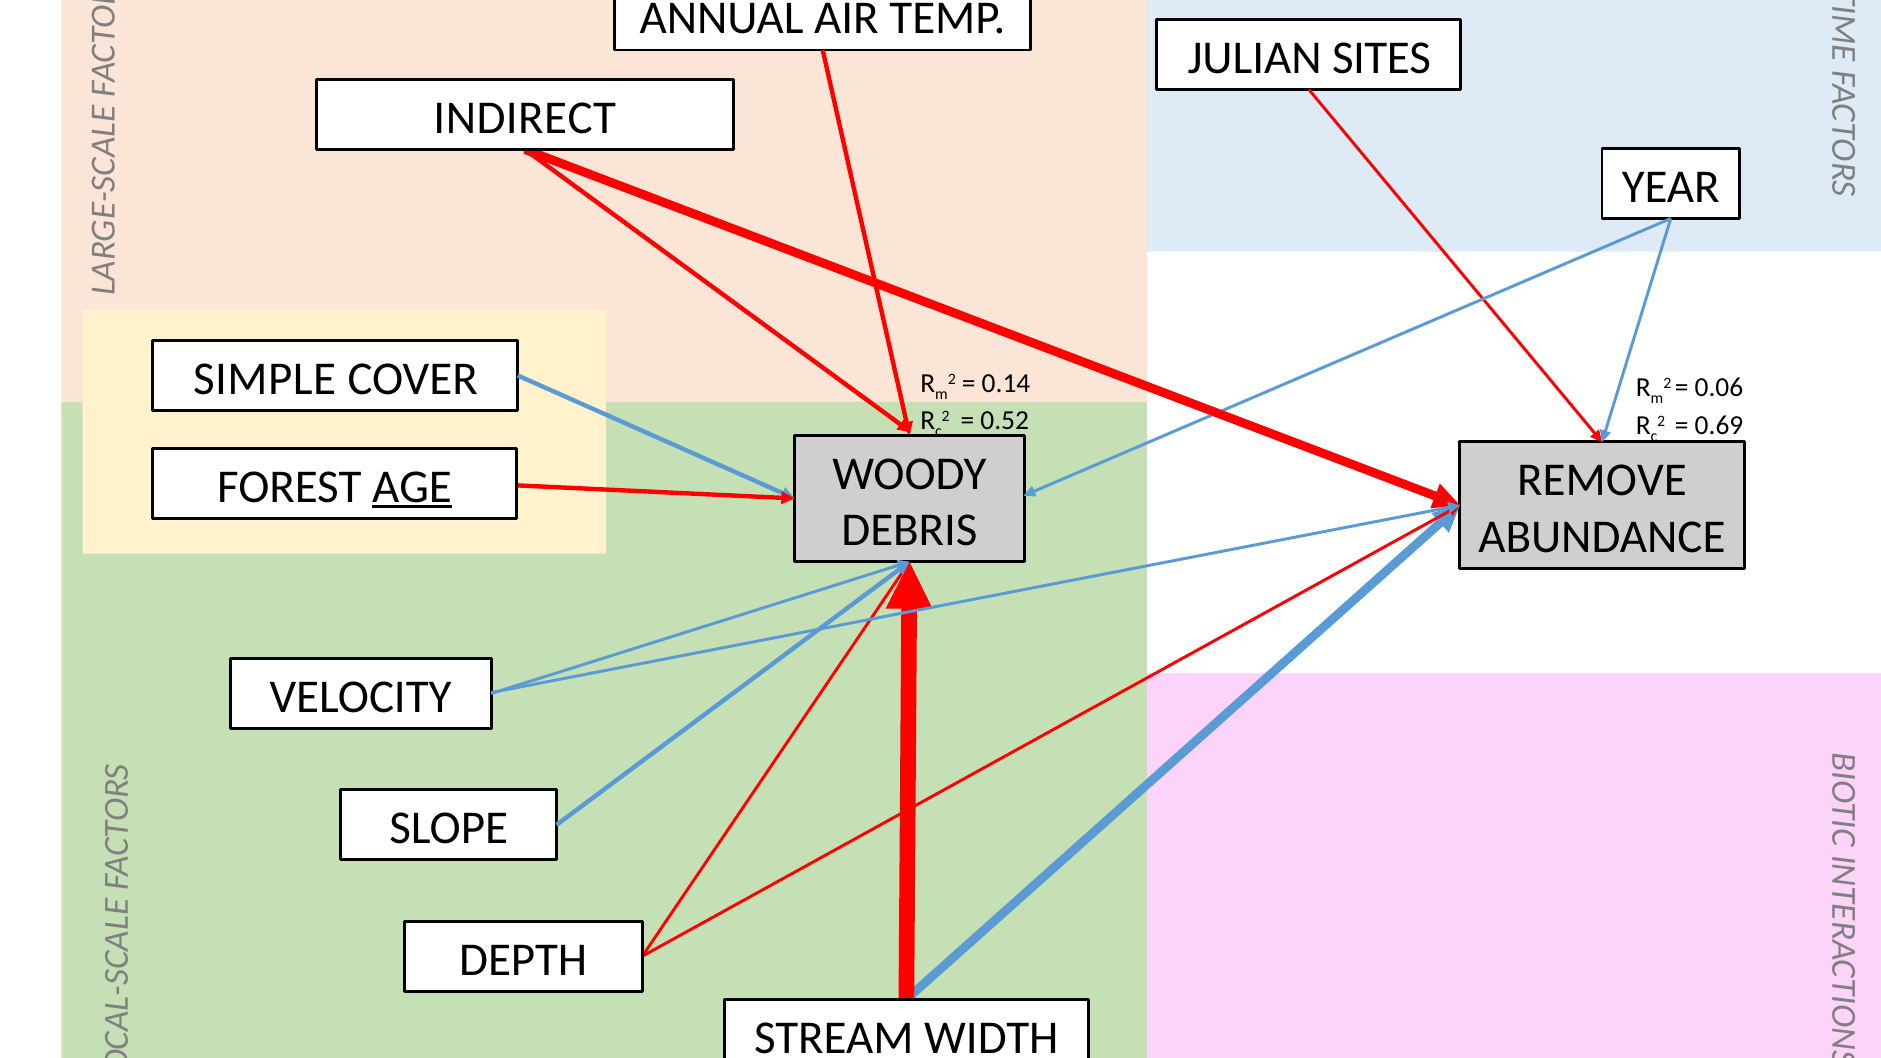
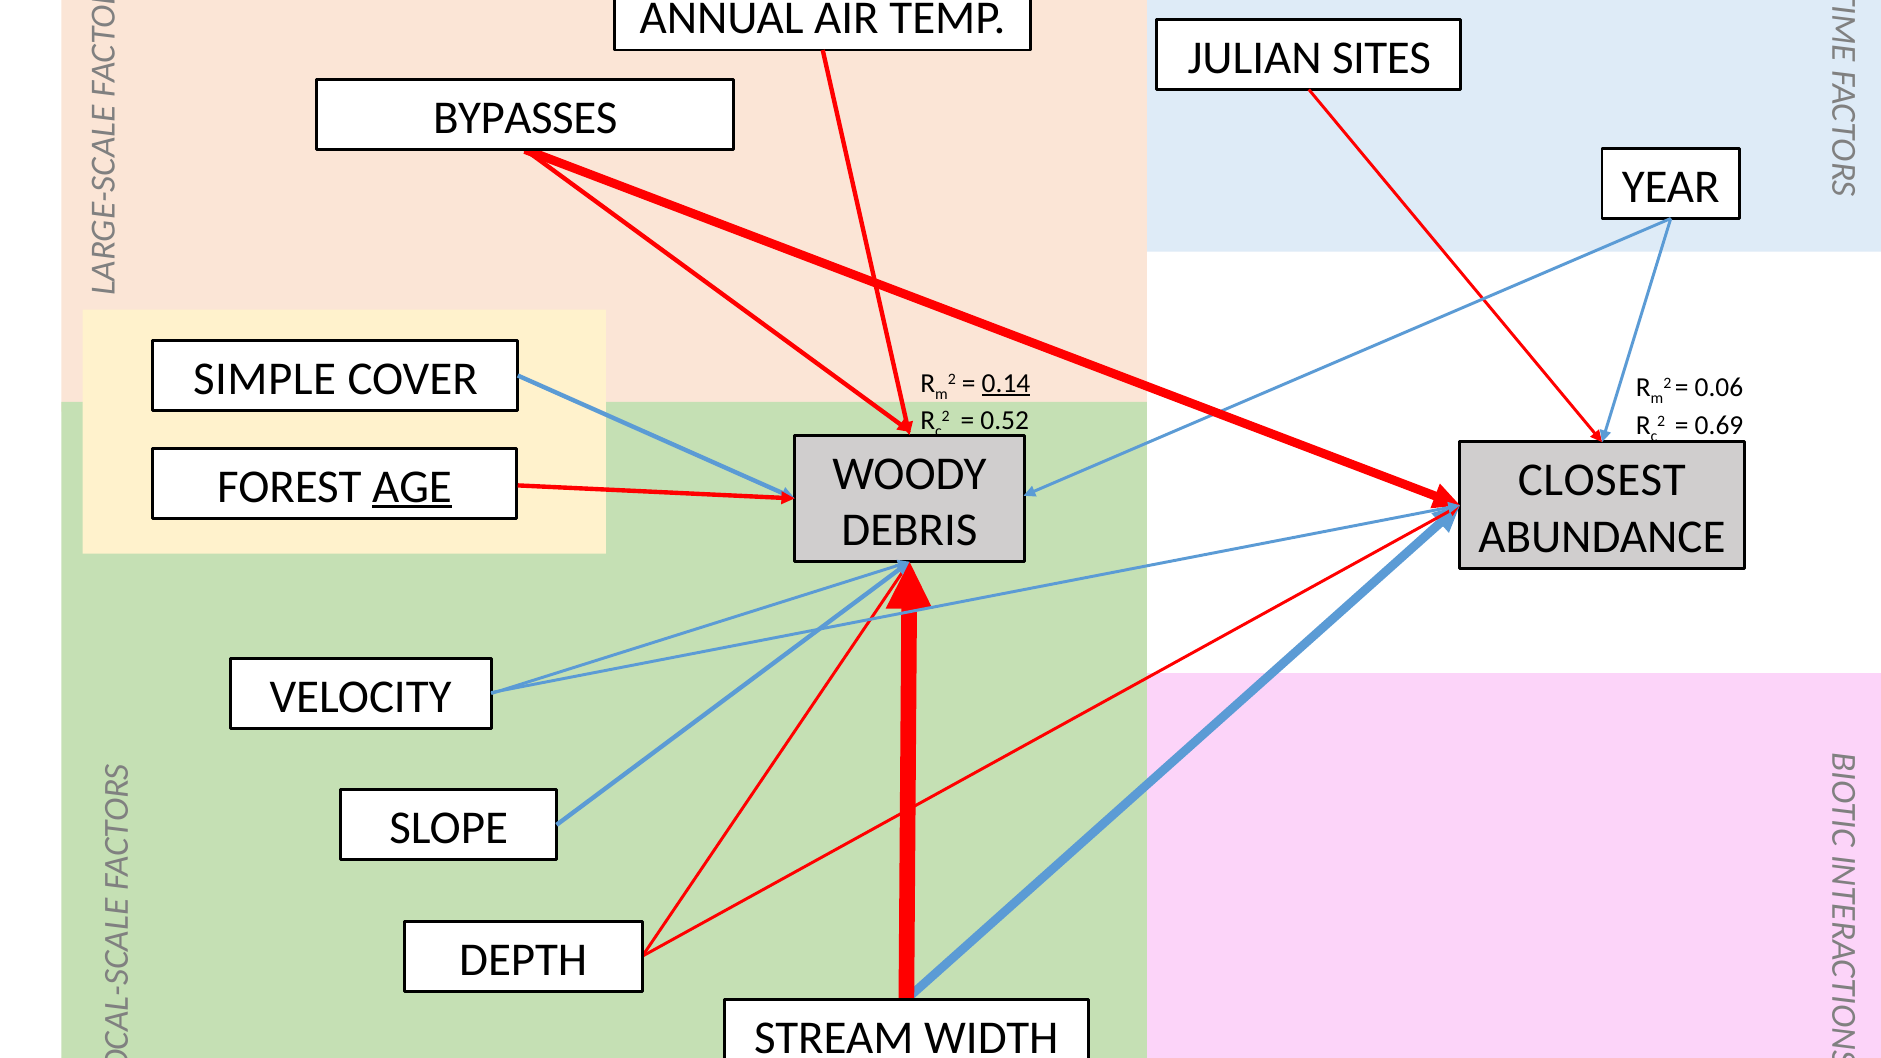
INDIRECT: INDIRECT -> BYPASSES (525, 118)
0.14 underline: none -> present (1006, 384)
REMOVE: REMOVE -> CLOSEST (1602, 480)
